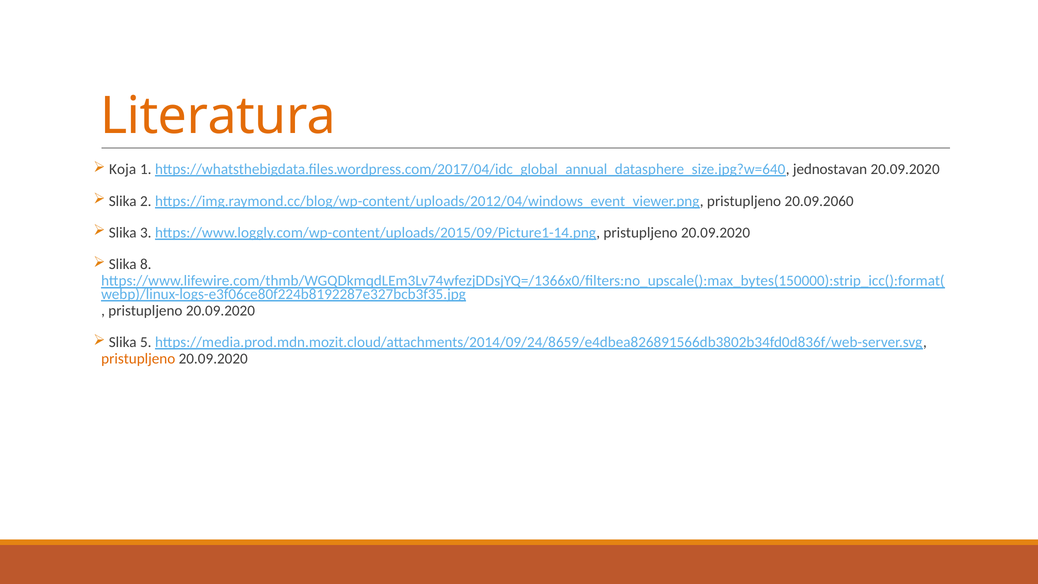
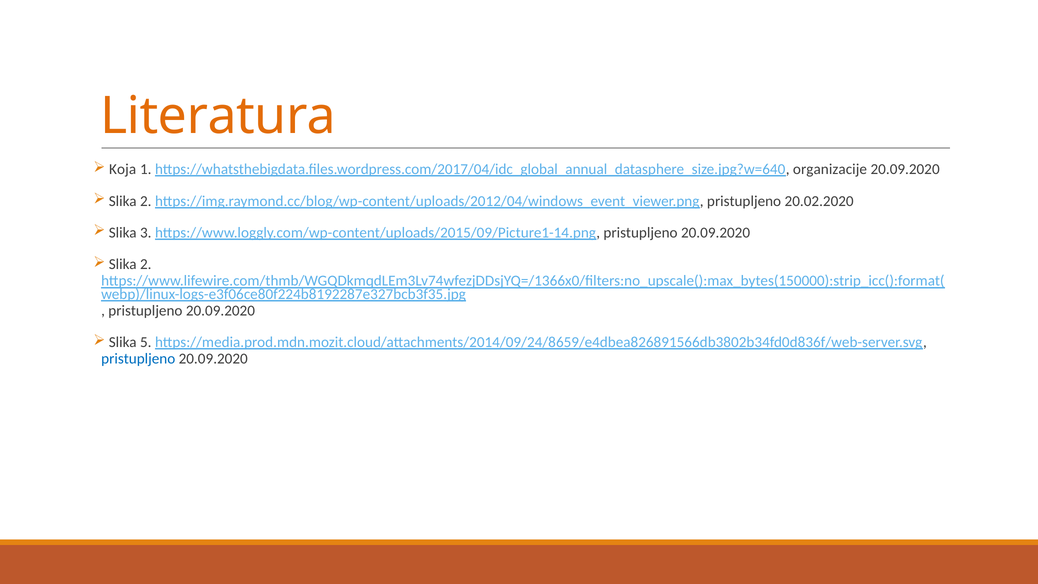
jednostavan: jednostavan -> organizacije (830, 169)
20.09.2060: 20.09.2060 -> 20.02.2020 (819, 201)
8: 8 -> 2 (146, 264)
pristupljeno colour: orange -> blue (138, 359)
